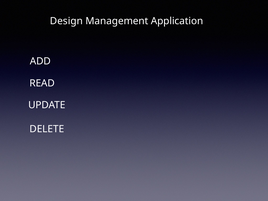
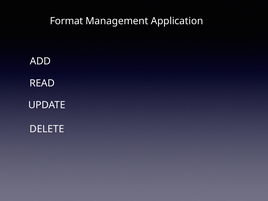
Design: Design -> Format (67, 21)
